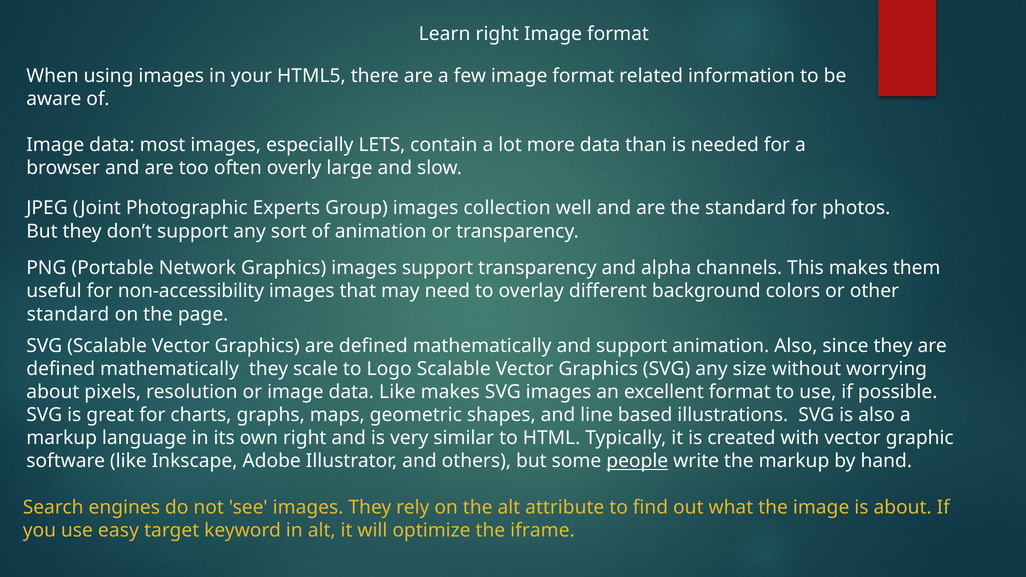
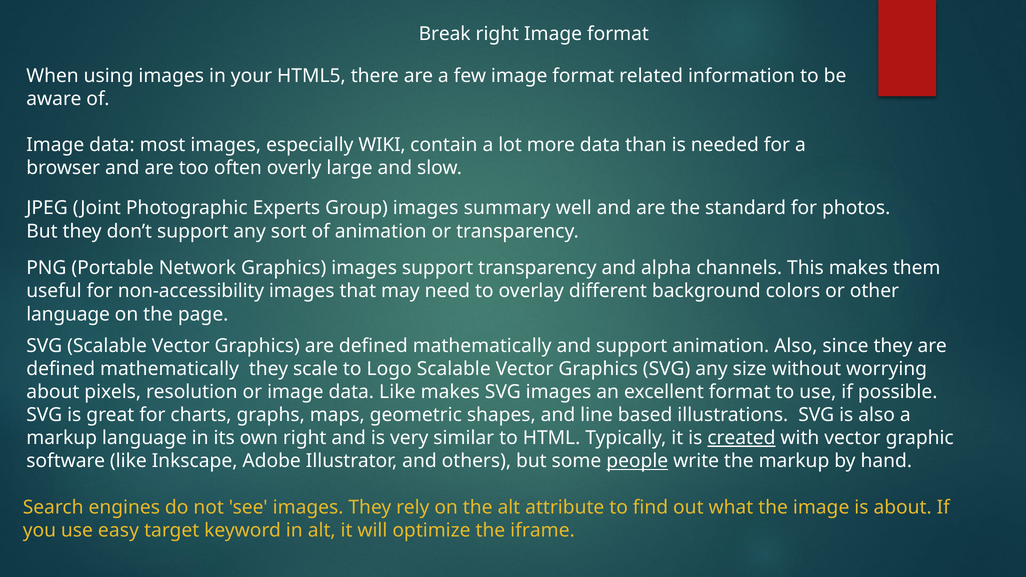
Learn: Learn -> Break (445, 34)
LETS: LETS -> WIKI (382, 145)
collection: collection -> summary (507, 208)
standard: standard -> language (68, 314)
created underline: none -> present (741, 438)
